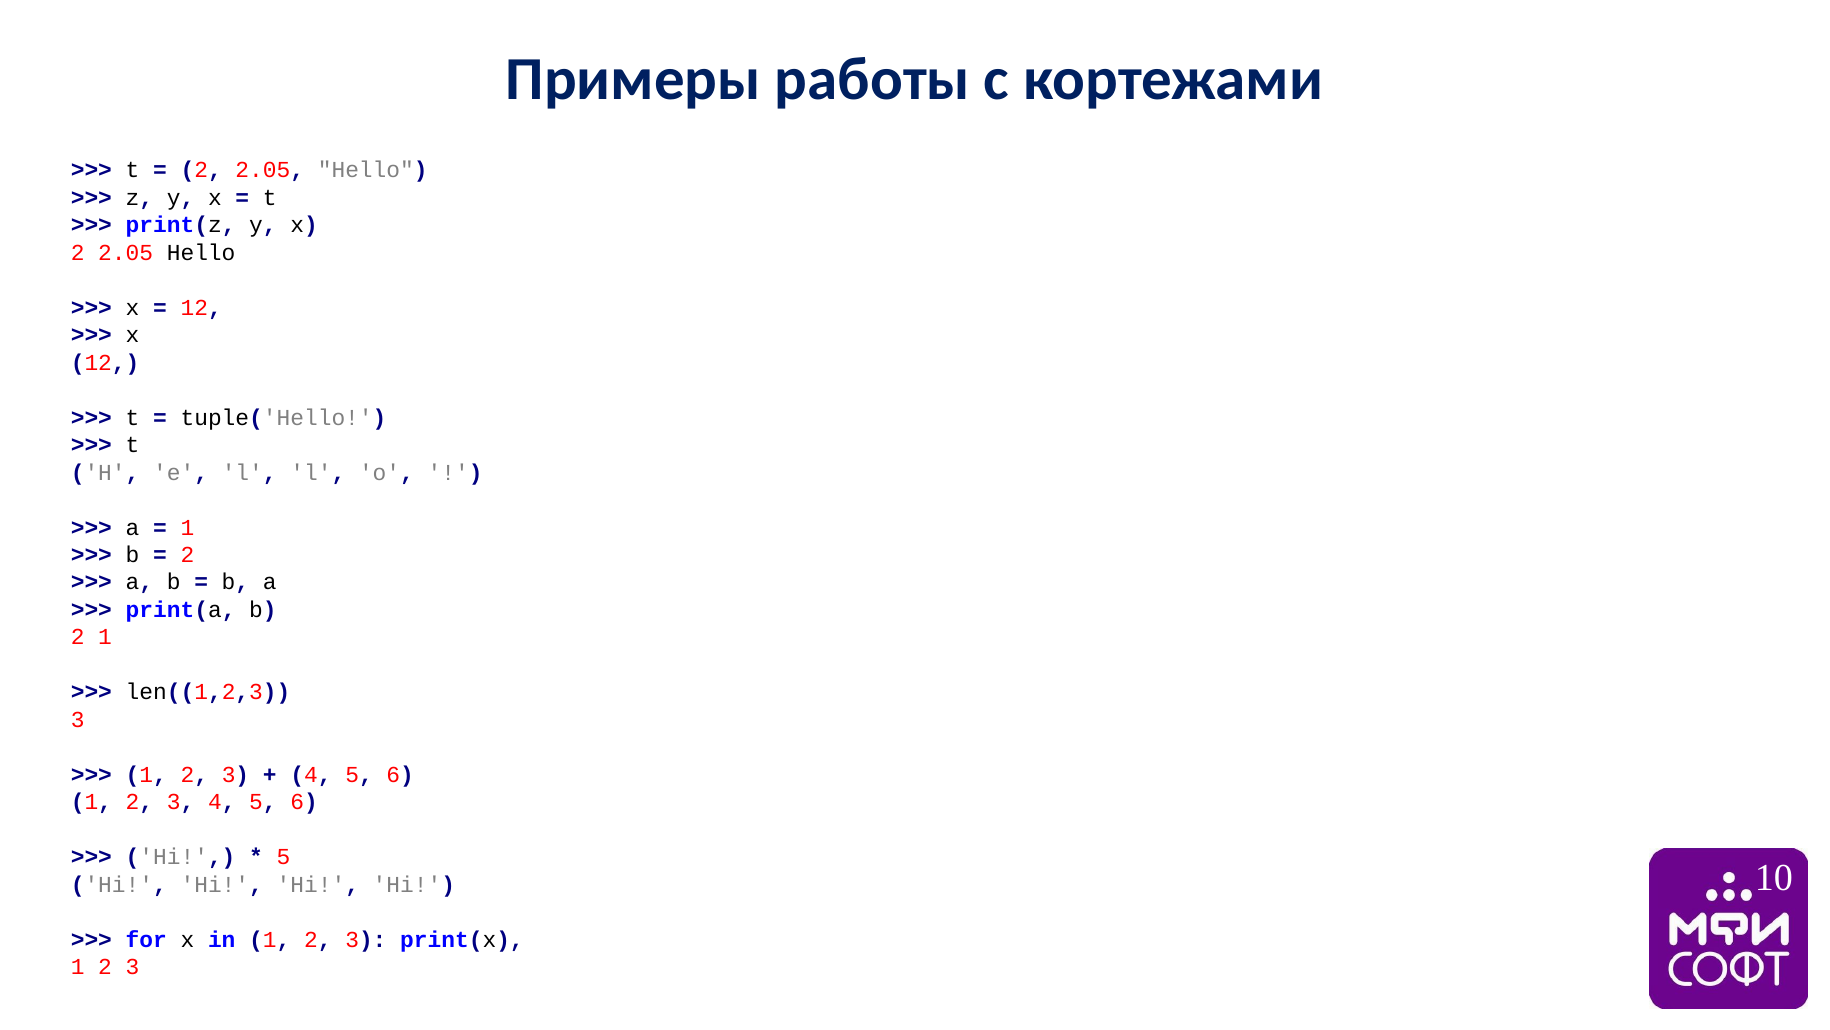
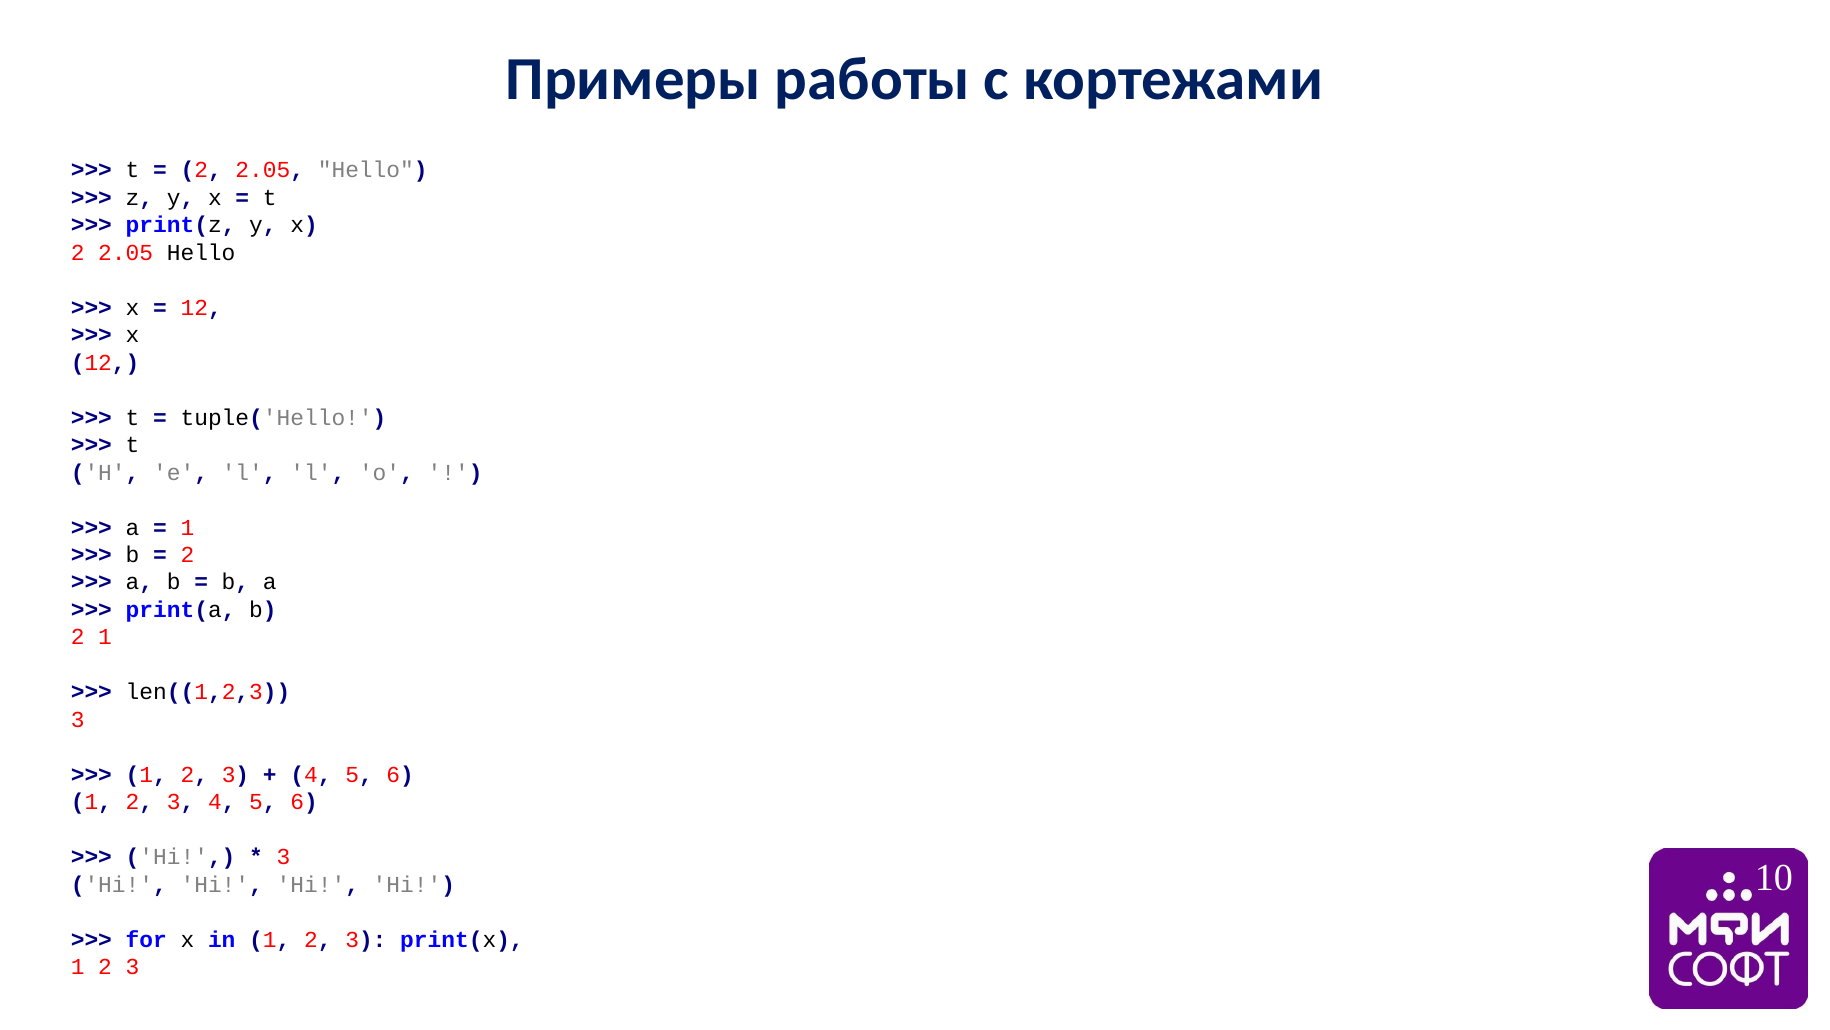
5: 5 -> 3 (284, 857)
